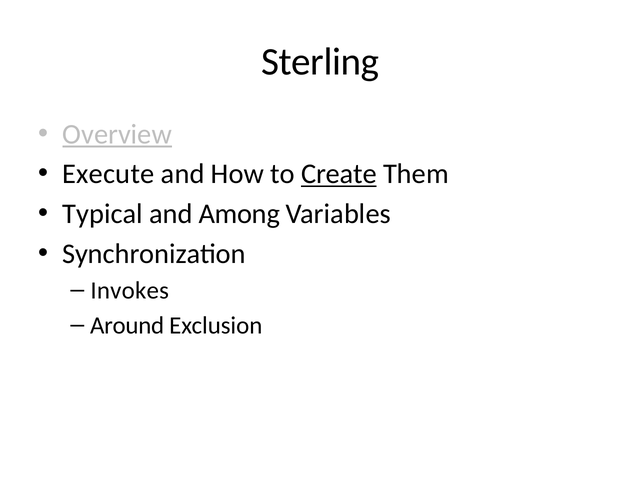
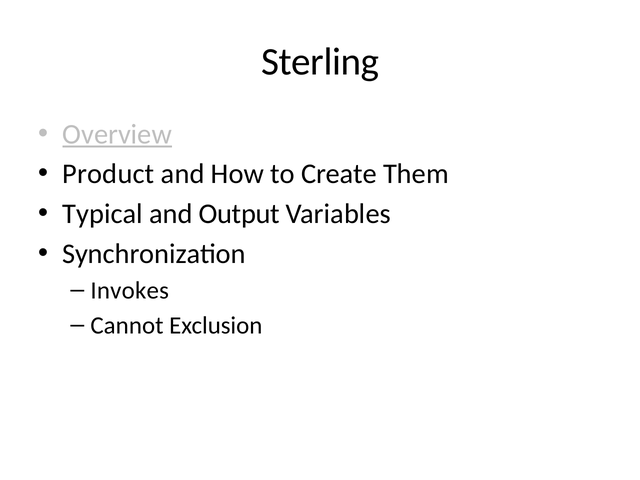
Execute: Execute -> Product (108, 174)
Create underline: present -> none (339, 174)
Among: Among -> Output (239, 214)
Around: Around -> Cannot (127, 325)
